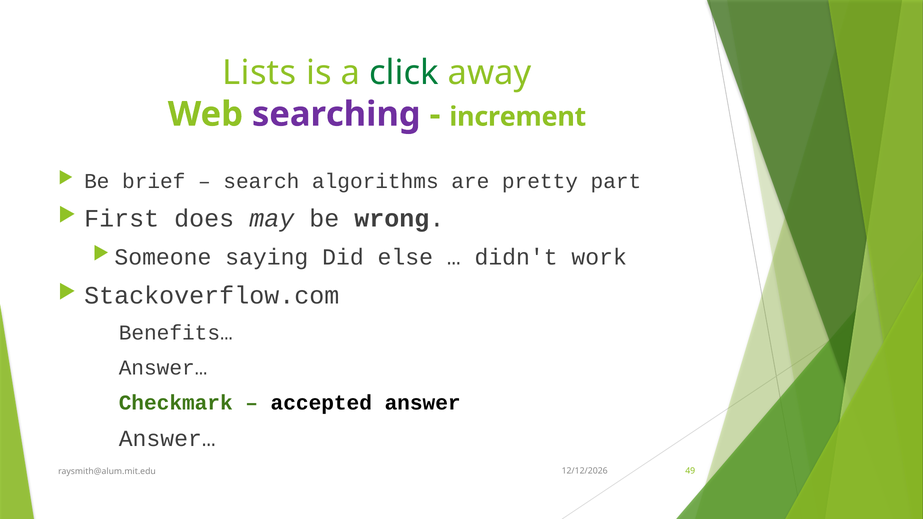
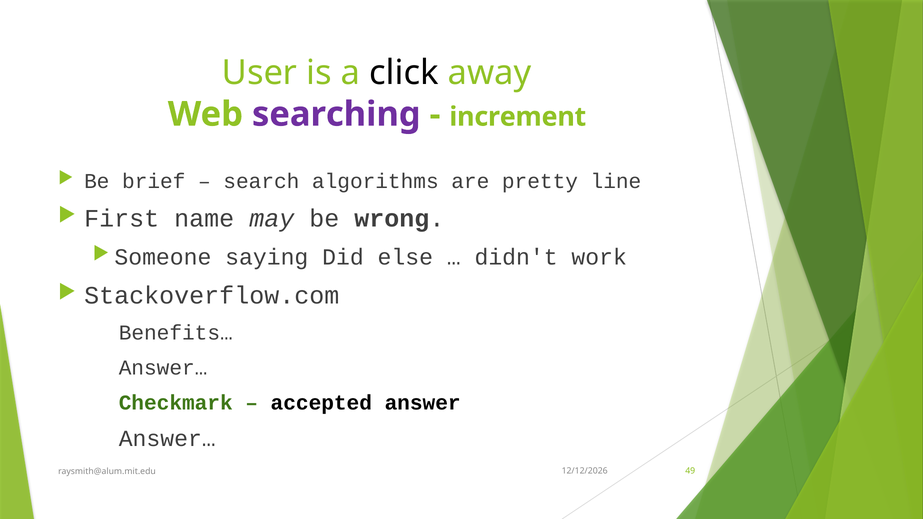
Lists: Lists -> User (260, 73)
click colour: green -> black (404, 73)
part: part -> line (616, 181)
does: does -> name (204, 219)
